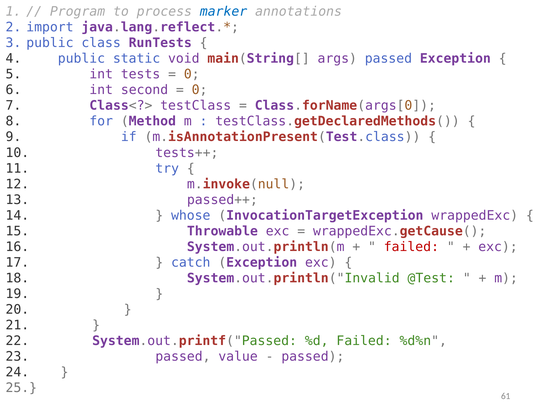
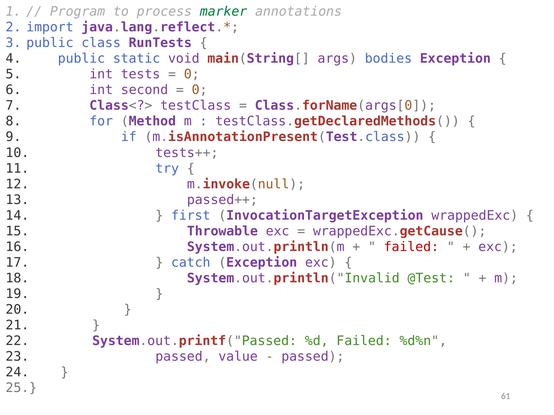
marker colour: blue -> green (224, 12)
args passed: passed -> bodies (388, 59)
whose: whose -> first (191, 216)
